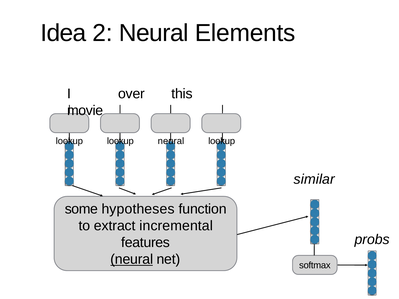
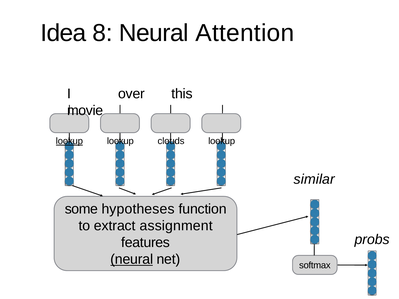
2: 2 -> 8 (103, 33)
Elements: Elements -> Attention (245, 33)
lookup underline: none -> present (69, 141)
lookup neural: neural -> clouds (171, 141)
incremental: incremental -> assignment (176, 226)
